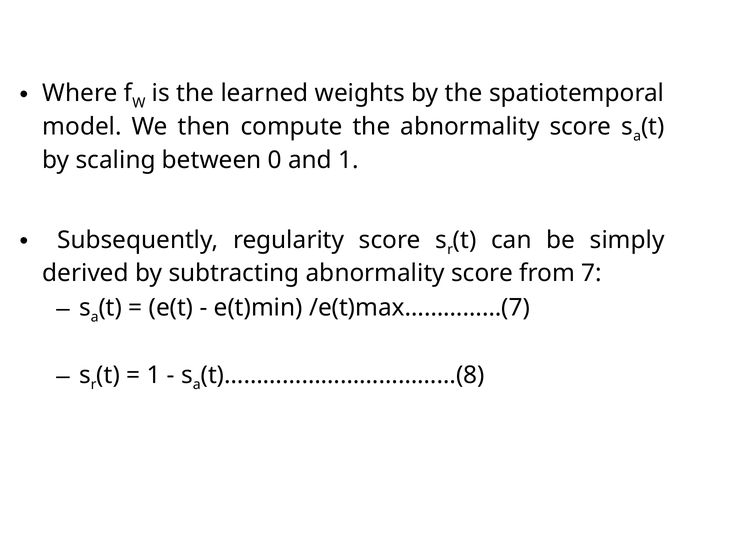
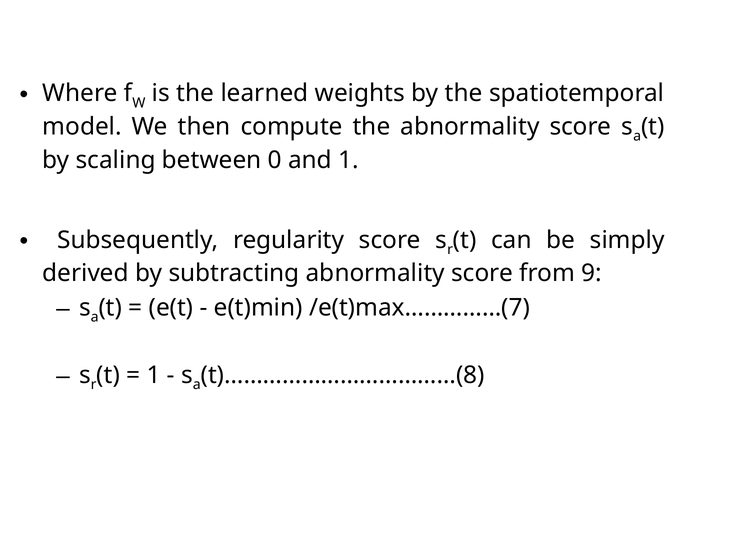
7: 7 -> 9 (591, 273)
